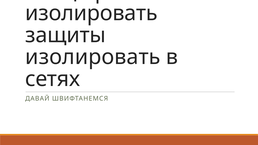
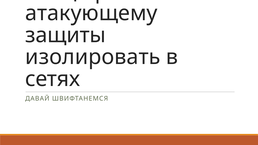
изолировать: изолировать -> атакующему (91, 13)
